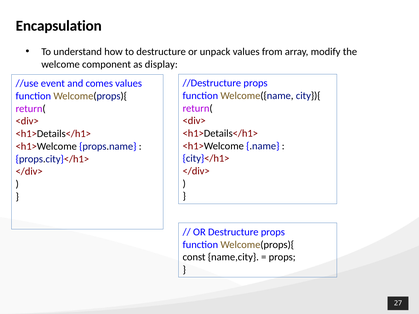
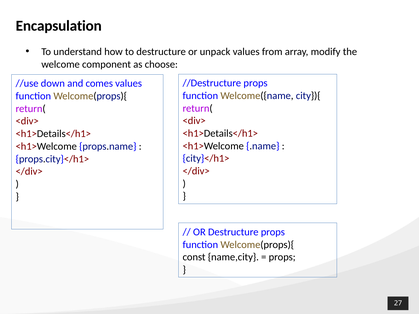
display: display -> choose (161, 64)
event: event -> down (53, 84)
